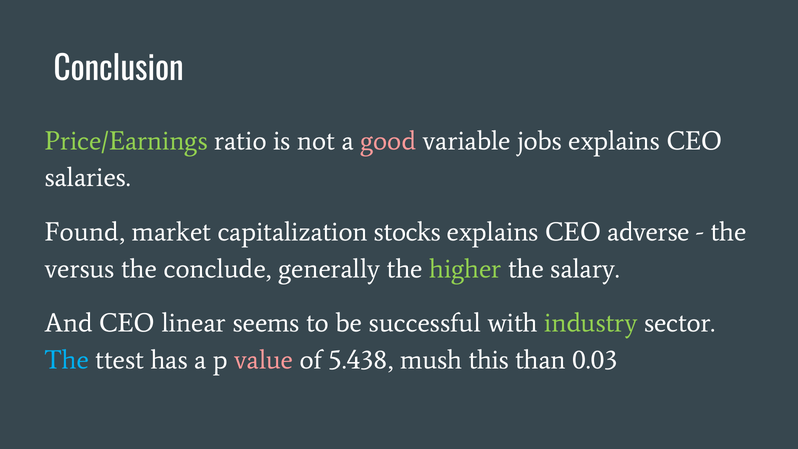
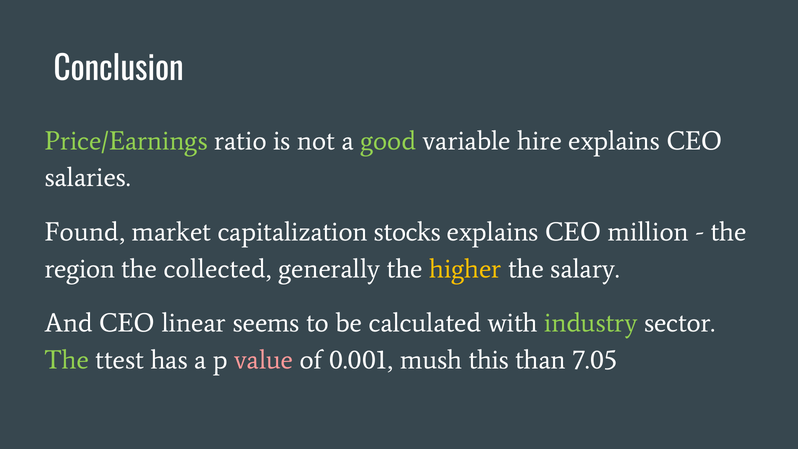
good colour: pink -> light green (388, 141)
jobs: jobs -> hire (540, 141)
adverse: adverse -> million (648, 232)
versus: versus -> region (80, 269)
conclude: conclude -> collected (218, 269)
higher colour: light green -> yellow (465, 269)
successful: successful -> calculated (425, 323)
The colour: light blue -> light green (67, 360)
5.438: 5.438 -> 0.001 (361, 360)
0.03: 0.03 -> 7.05 (595, 360)
